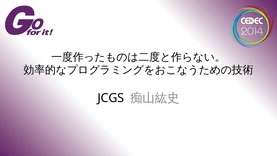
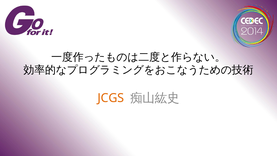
JCGS colour: black -> orange (111, 98)
